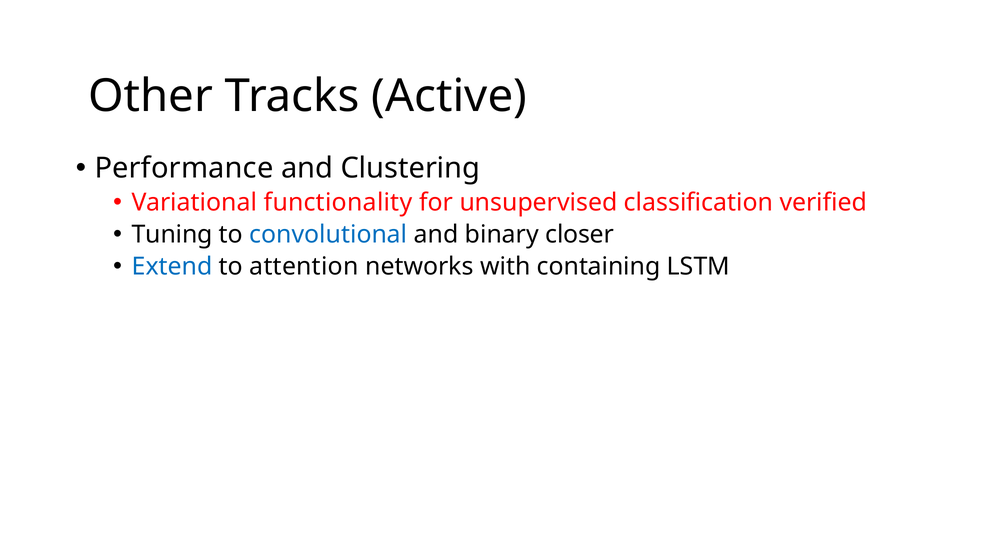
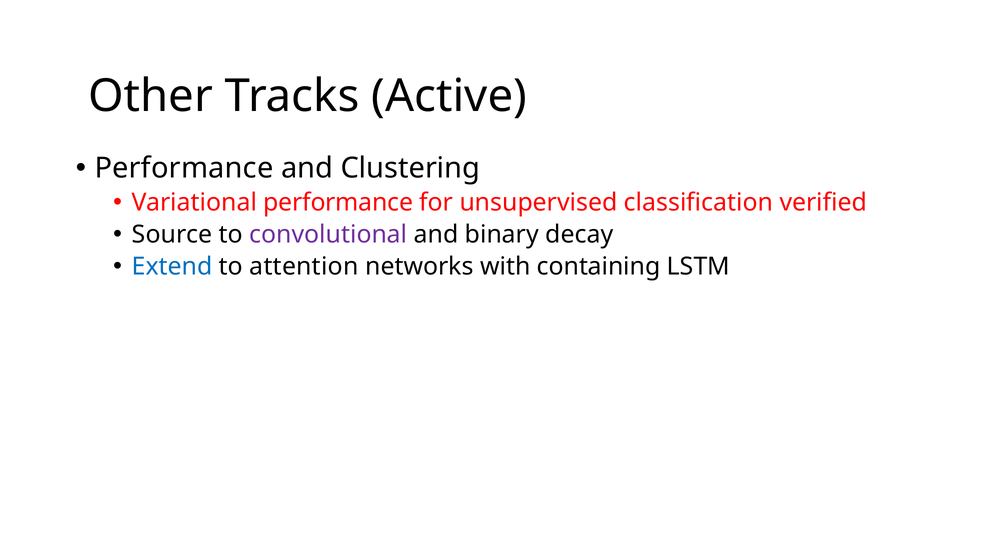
Variational functionality: functionality -> performance (338, 202)
Tuning: Tuning -> Source (172, 234)
convolutional colour: blue -> purple (328, 234)
closer: closer -> decay (579, 234)
